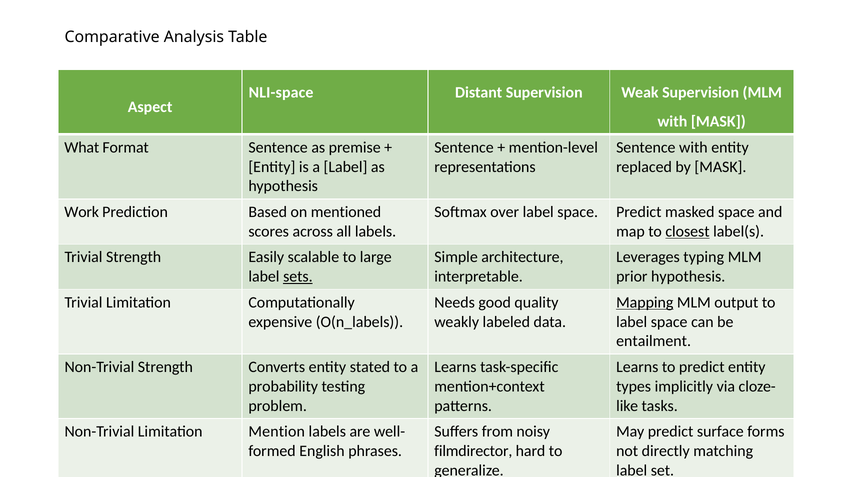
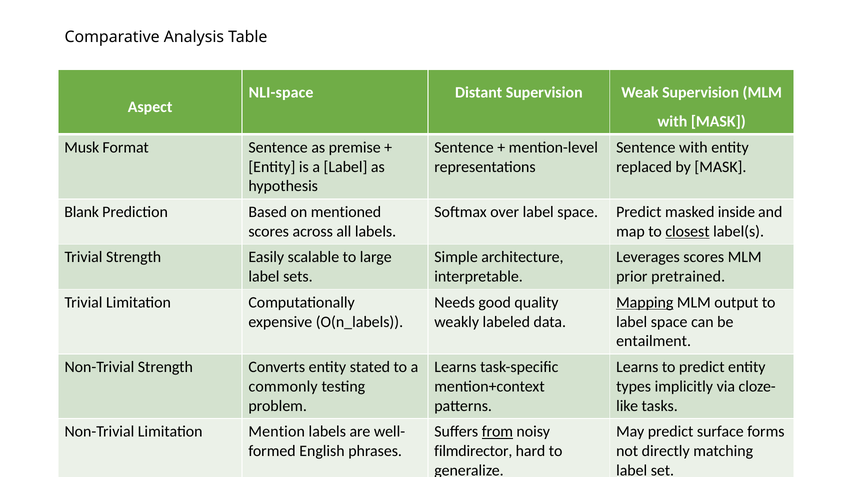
What: What -> Musk (82, 147)
Work: Work -> Blank (82, 212)
masked space: space -> inside (736, 212)
Leverages typing: typing -> scores (704, 257)
sets underline: present -> none (298, 276)
prior hypothesis: hypothesis -> pretrained (688, 276)
probability: probability -> commonly (283, 386)
from underline: none -> present (497, 431)
